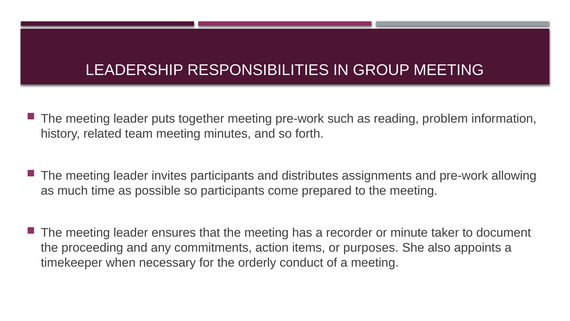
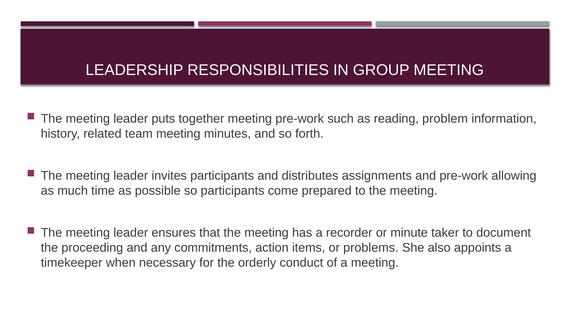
purposes: purposes -> problems (371, 248)
